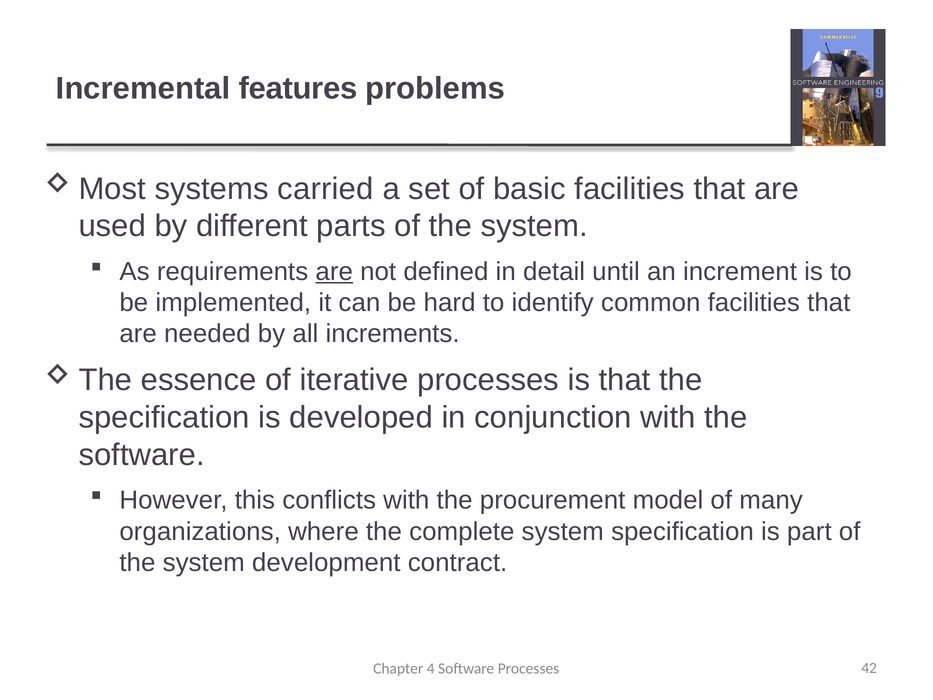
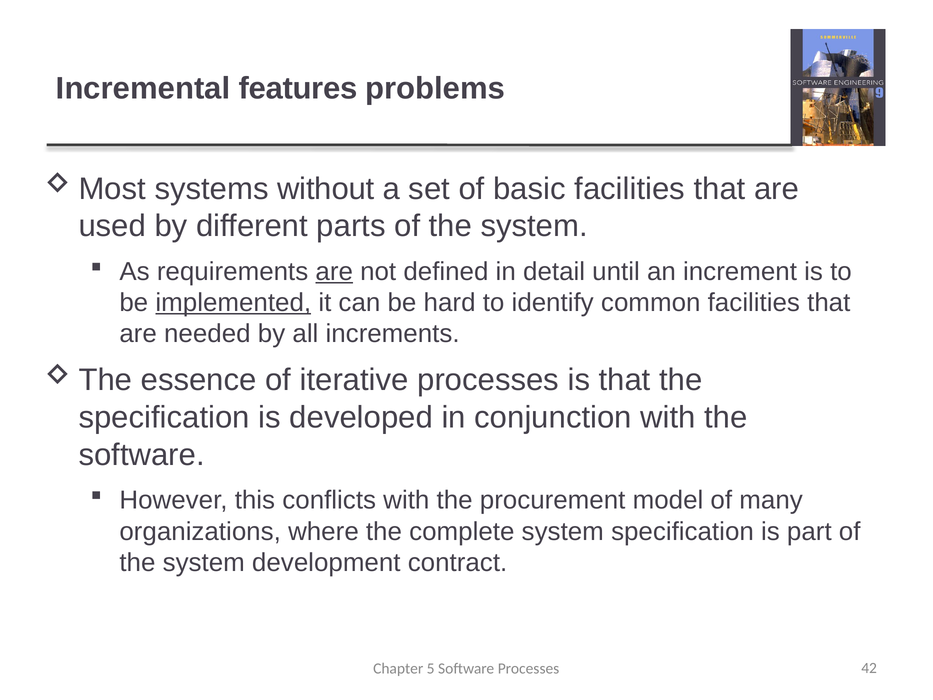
carried: carried -> without (326, 189)
implemented underline: none -> present (233, 303)
4: 4 -> 5 (431, 668)
